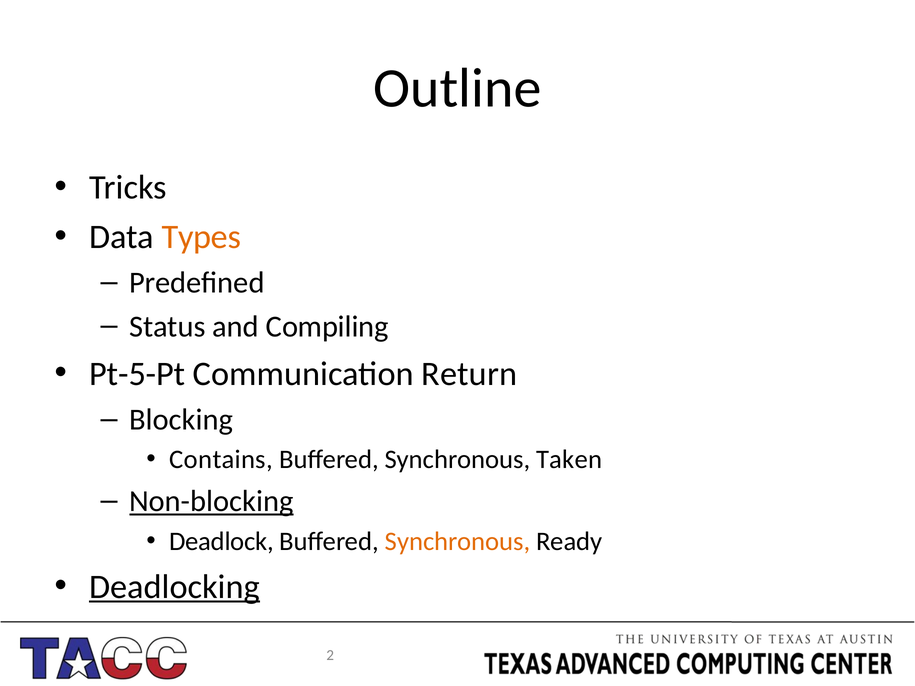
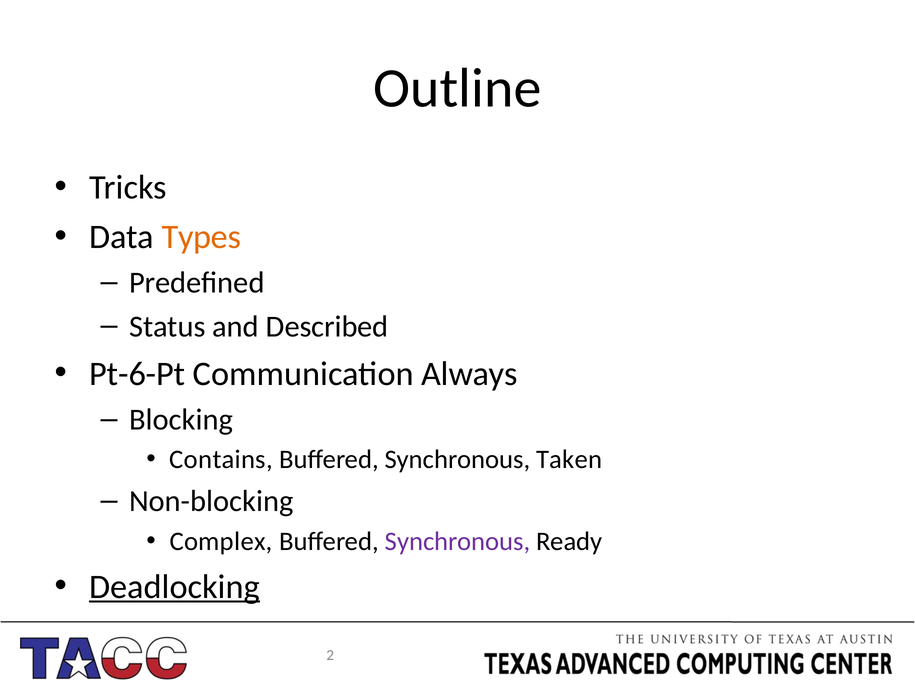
Compiling: Compiling -> Described (327, 327)
Pt-5-Pt: Pt-5-Pt -> Pt-6-Pt (137, 374)
Return: Return -> Always (470, 374)
Non-blocking underline: present -> none (211, 502)
Deadlock: Deadlock -> Complex (221, 542)
Synchronous colour: orange -> purple (458, 542)
